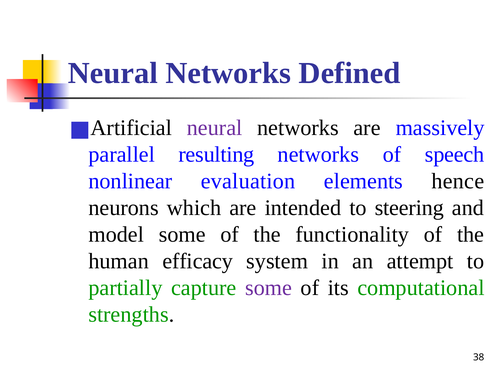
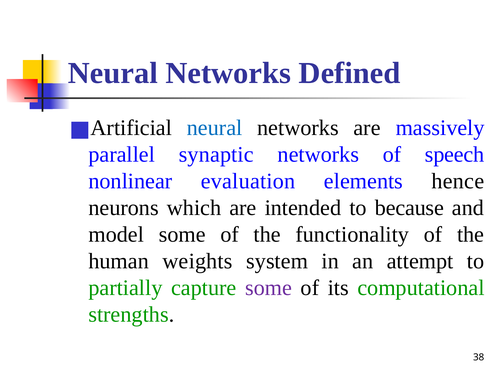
neural colour: purple -> blue (215, 128)
resulting: resulting -> synaptic (216, 154)
steering: steering -> because (409, 208)
efficacy: efficacy -> weights (198, 261)
